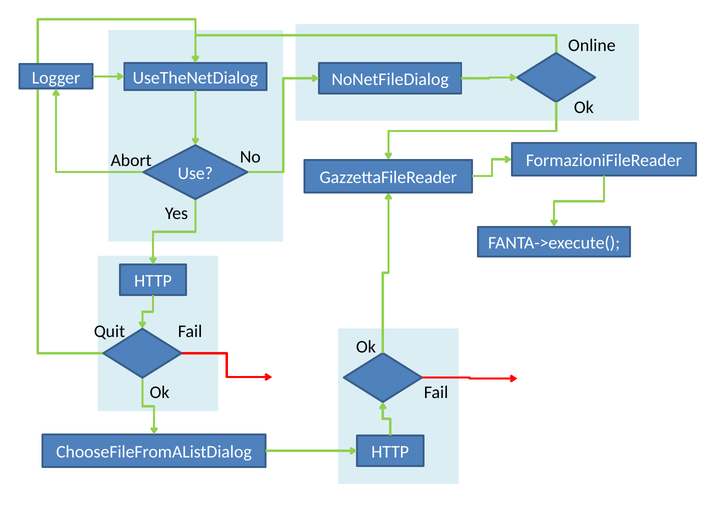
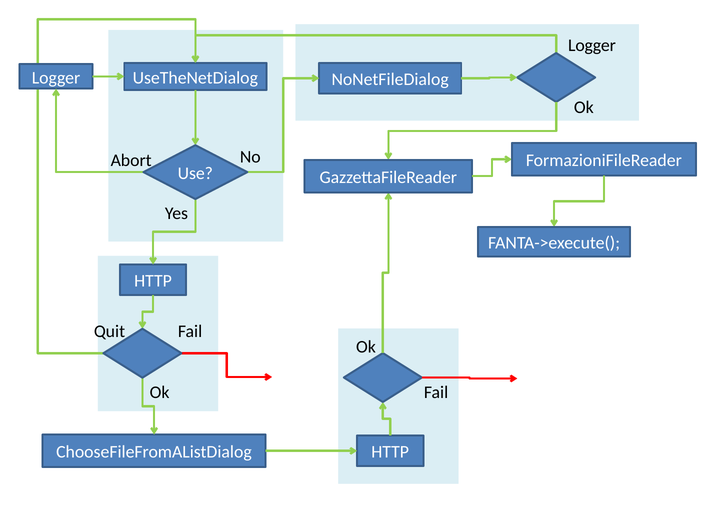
Online: Online -> Logger (592, 45)
